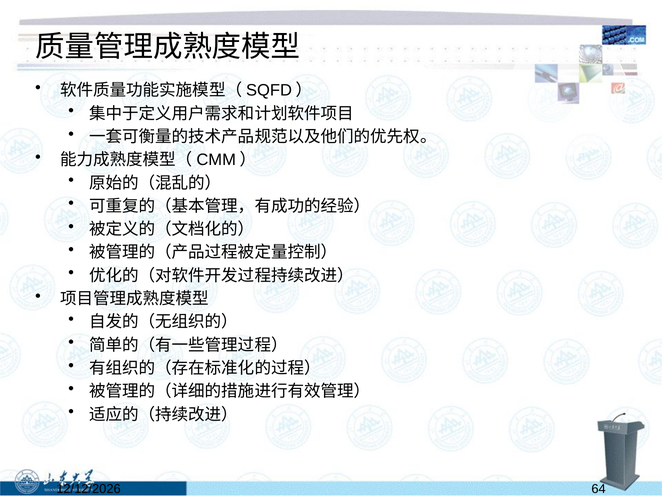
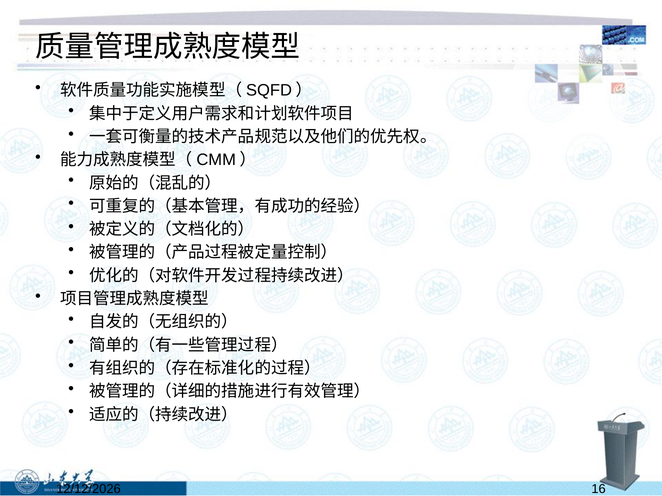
64: 64 -> 16 (599, 490)
